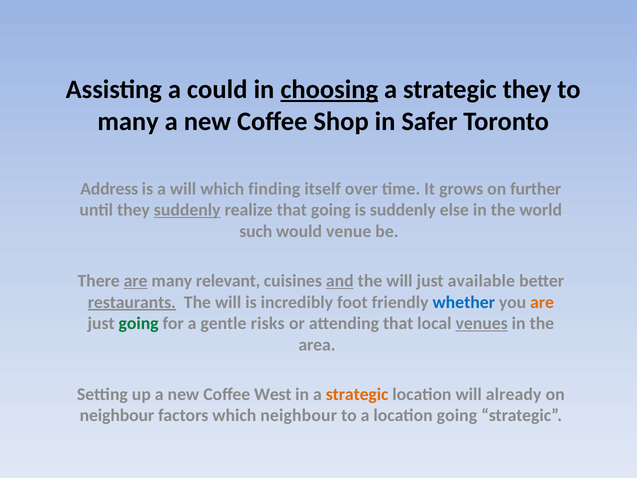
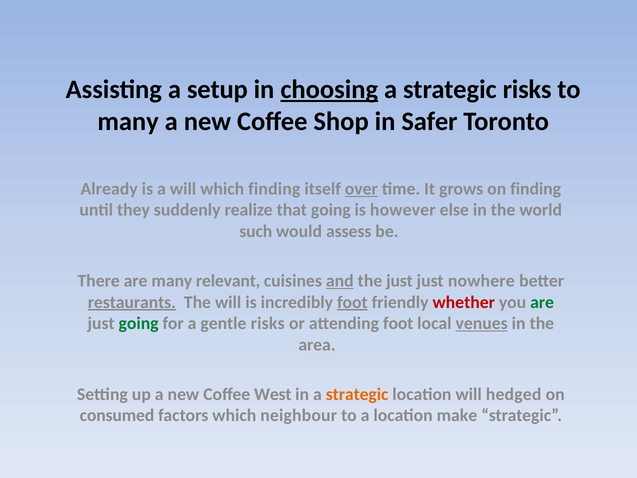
could: could -> setup (217, 90)
strategic they: they -> risks (527, 90)
Address: Address -> Already (109, 189)
over underline: none -> present (361, 189)
on further: further -> finding (536, 189)
suddenly underline: present -> none (187, 210)
is suddenly: suddenly -> however (403, 210)
venue: venue -> assess (349, 231)
are underline: present -> none (136, 281)
will: will -> just (400, 281)
available: available -> nowhere (481, 281)
foot underline: none -> present (352, 302)
whether colour: blue -> red (464, 302)
are colour: orange -> green (542, 302)
attending that: that -> foot (398, 323)
already: already -> hedged (514, 394)
neighbour: neighbour -> consumed (117, 415)
location going: going -> make (457, 415)
